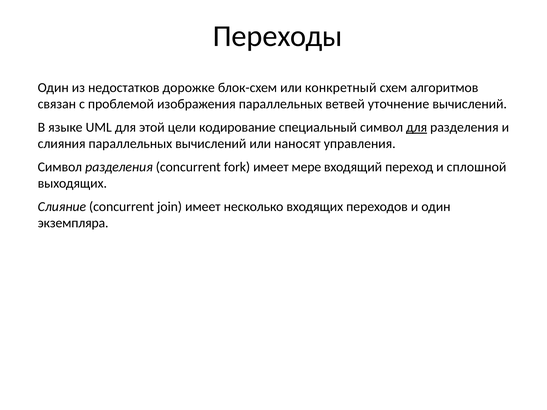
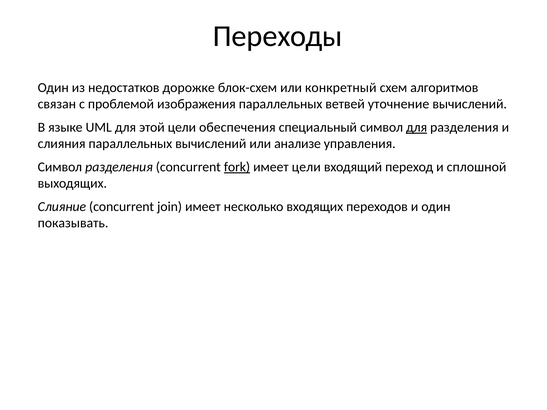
кодирование: кодирование -> обеспечения (237, 127)
наносят: наносят -> анализе (298, 144)
fork underline: none -> present (237, 167)
имеет мере: мере -> цели (306, 167)
экземпляра: экземпляра -> показывать (73, 223)
